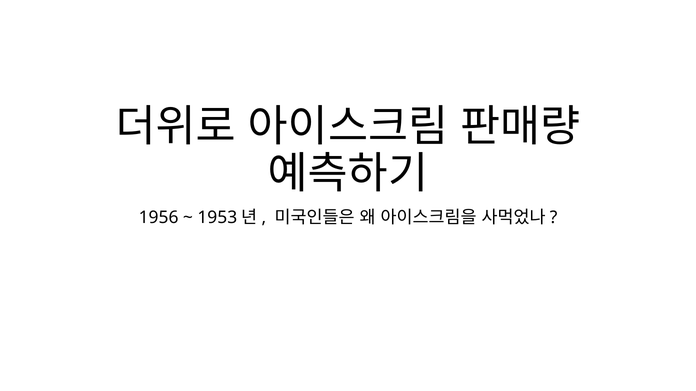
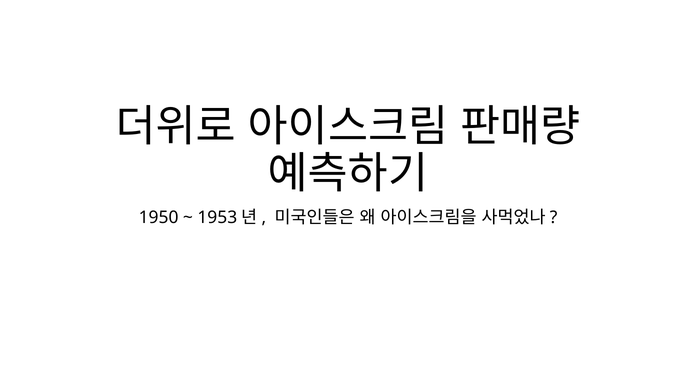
1956: 1956 -> 1950 (159, 218)
